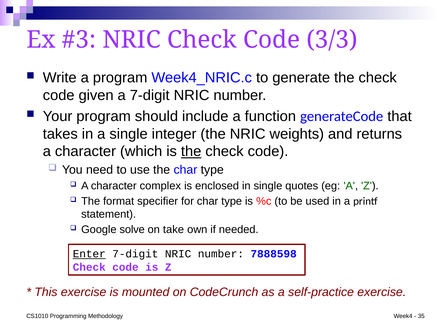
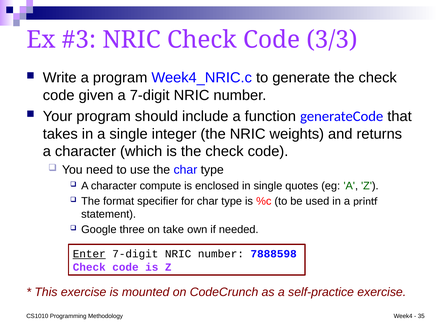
the underline: present -> none (191, 152)
complex: complex -> compute (160, 186)
solve: solve -> three (132, 230)
